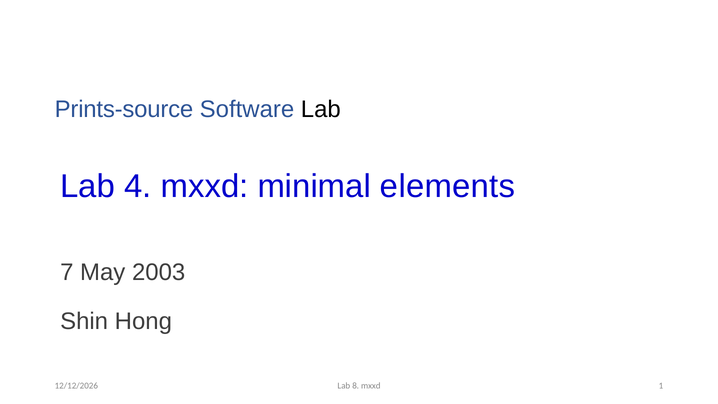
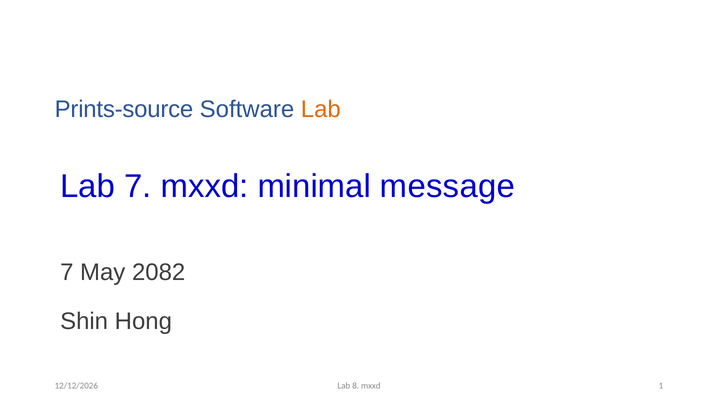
Lab colour: black -> orange (321, 109)
Lab 4: 4 -> 7 (138, 186)
elements: elements -> message (448, 186)
2003: 2003 -> 2082 (159, 272)
